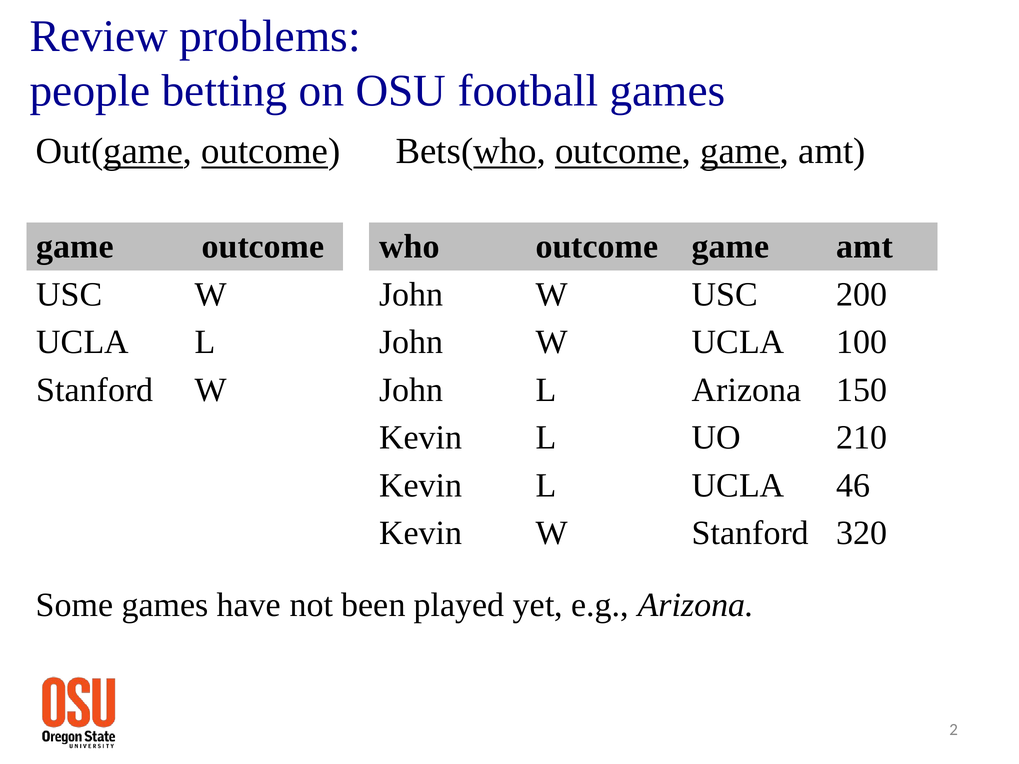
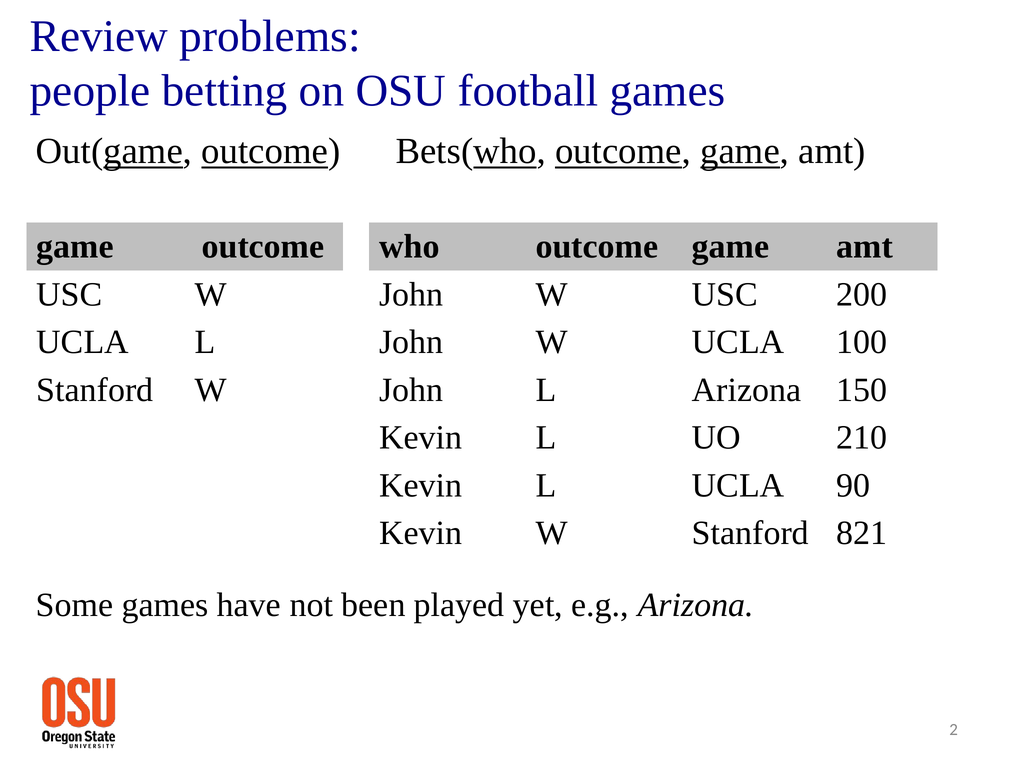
46: 46 -> 90 (853, 486)
320: 320 -> 821 (862, 533)
